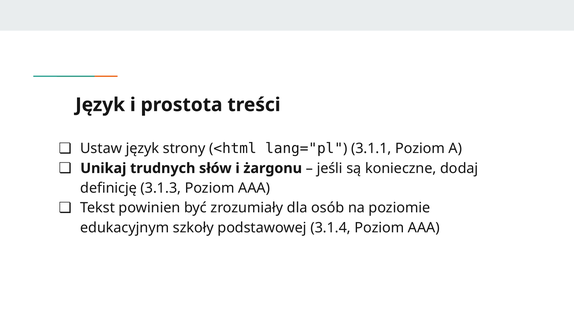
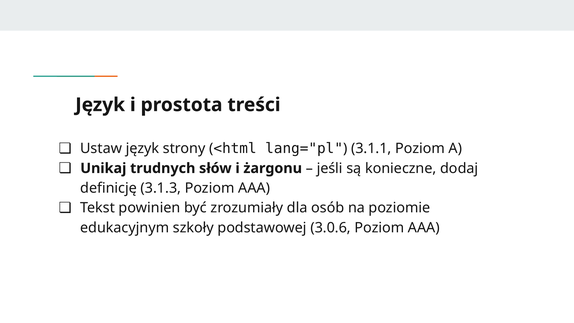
3.1.4: 3.1.4 -> 3.0.6 (331, 228)
